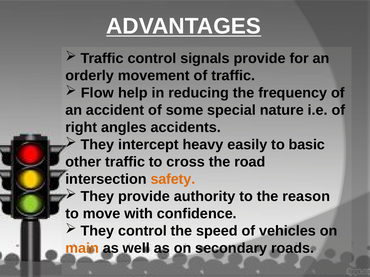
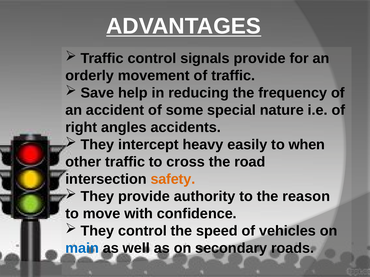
Flow: Flow -> Save (97, 93)
basic: basic -> when (307, 145)
main colour: orange -> blue (82, 249)
